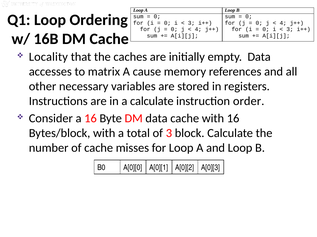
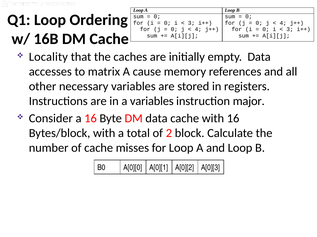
a calculate: calculate -> variables (152, 101)
order: order -> major (249, 101)
of 3: 3 -> 2 (169, 134)
